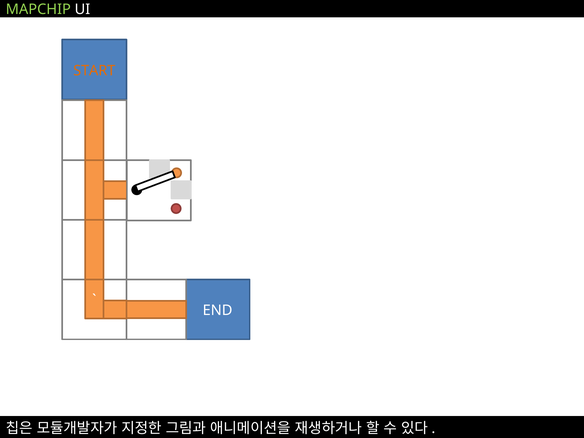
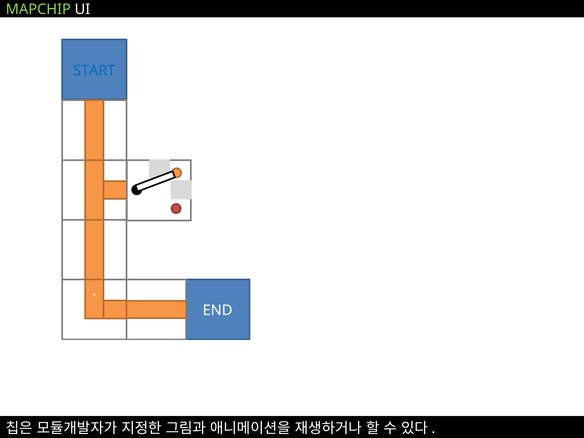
START colour: orange -> blue (94, 71)
